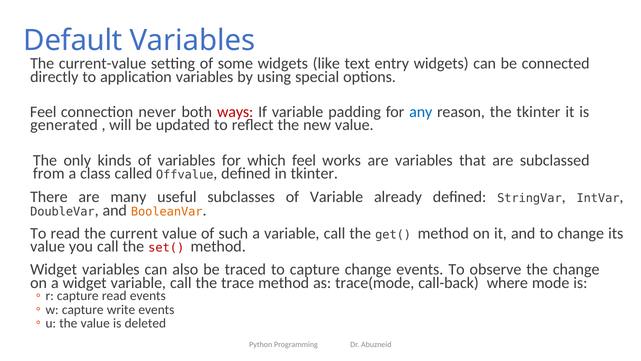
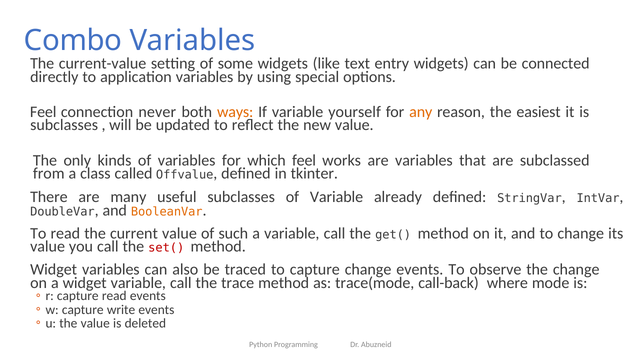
Default: Default -> Combo (73, 41)
ways colour: red -> orange (235, 112)
padding: padding -> yourself (355, 112)
any colour: blue -> orange (421, 112)
the tkinter: tkinter -> easiest (539, 112)
generated: generated -> subclasses (64, 125)
